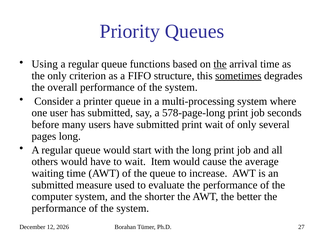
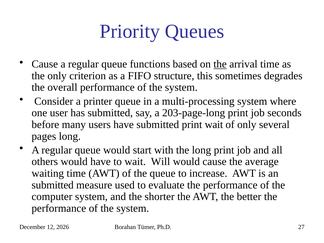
Using: Using -> Cause (45, 64)
sometimes underline: present -> none (238, 76)
578-page-long: 578-page-long -> 203-page-long (194, 113)
Item: Item -> Will (161, 162)
